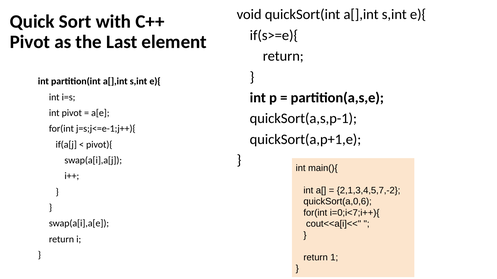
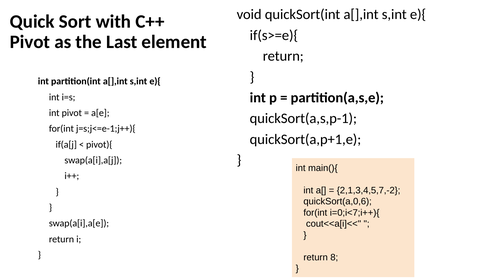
1: 1 -> 8 (334, 258)
